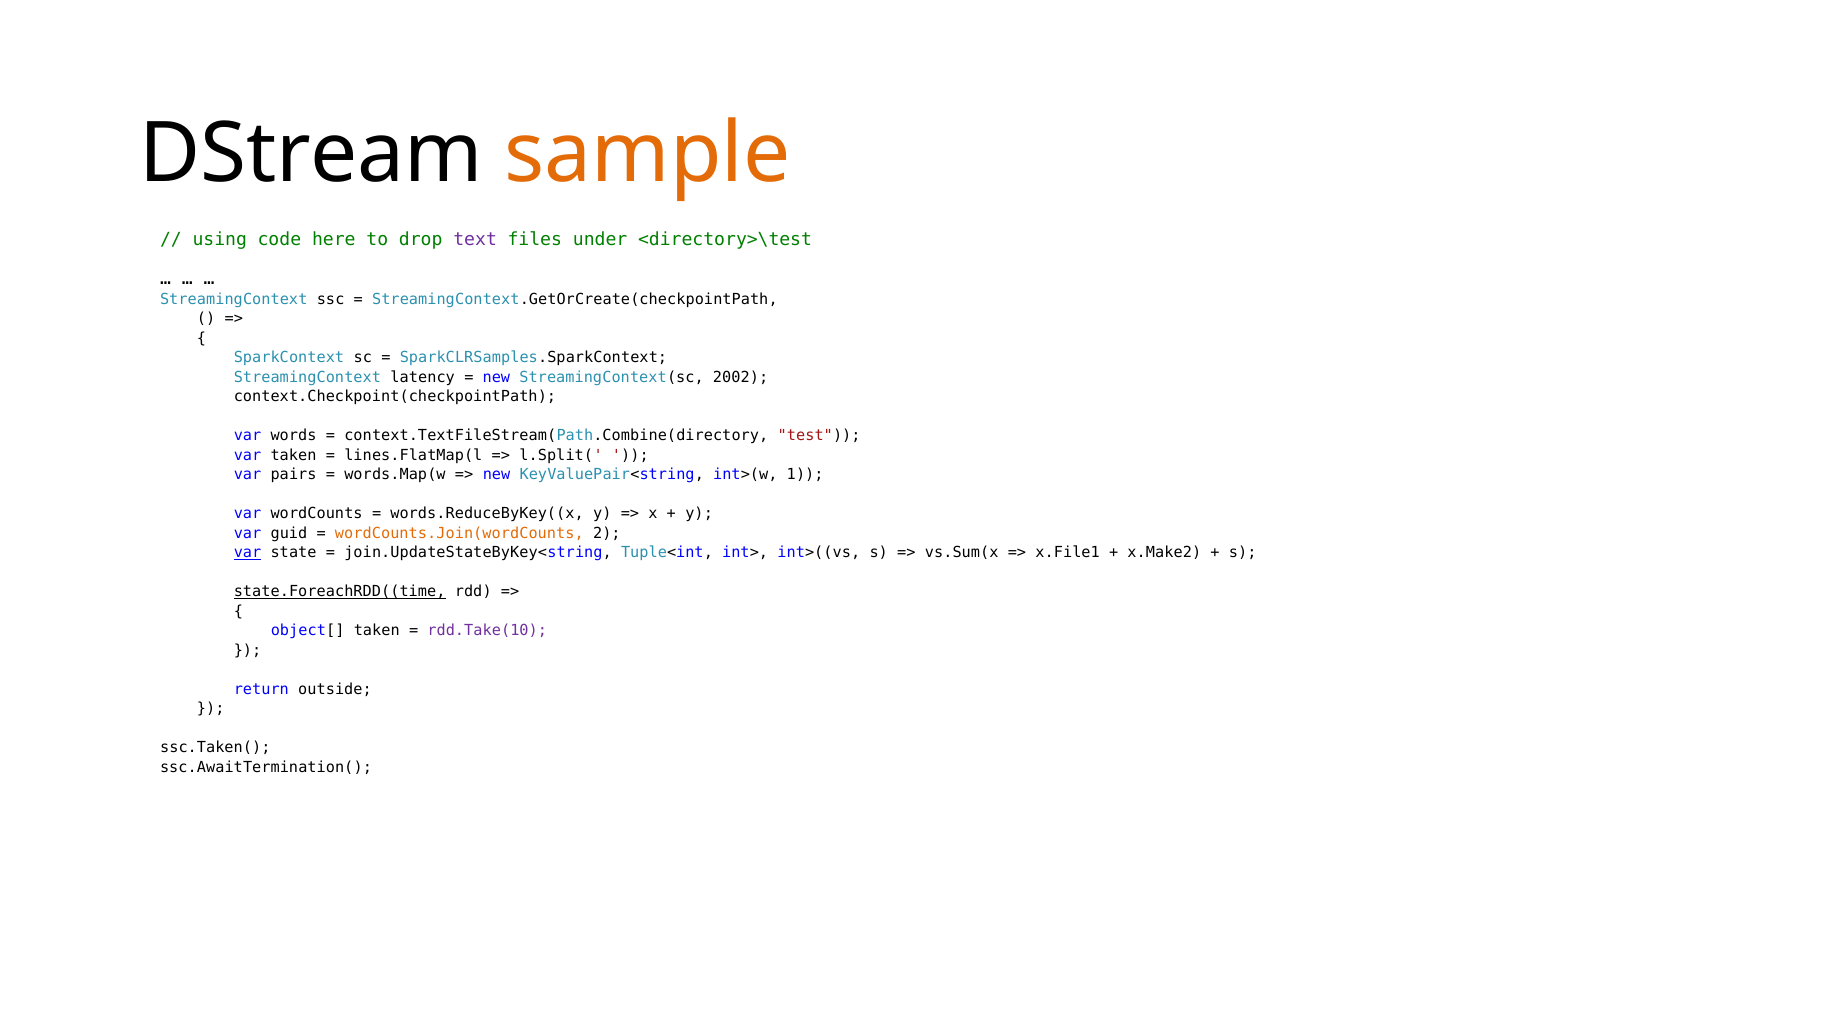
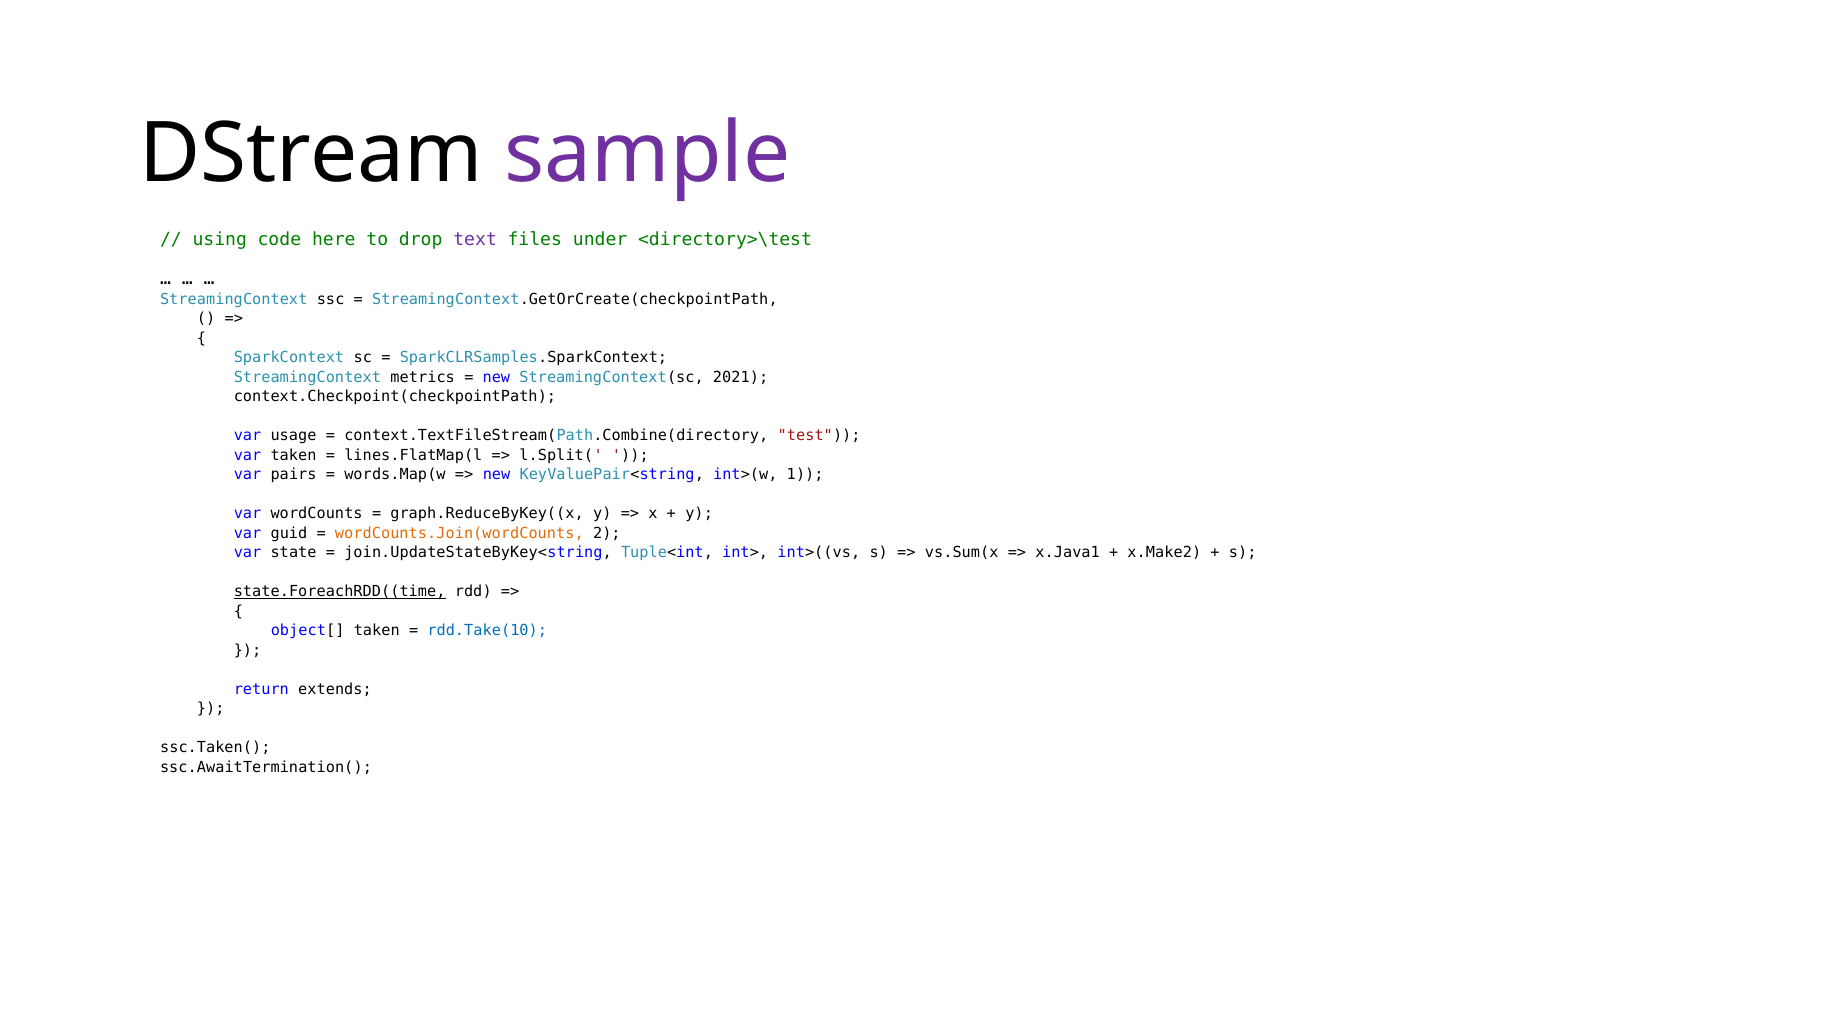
sample colour: orange -> purple (648, 154)
latency: latency -> metrics (423, 378)
2002: 2002 -> 2021 (741, 378)
words: words -> usage (294, 436)
words.ReduceByKey((x: words.ReduceByKey((x -> graph.ReduceByKey((x (487, 514)
var underline: present -> none (248, 553)
x.File1: x.File1 -> x.Java1 (1068, 553)
rdd.Take(10 colour: purple -> blue (487, 631)
outside: outside -> extends (335, 690)
